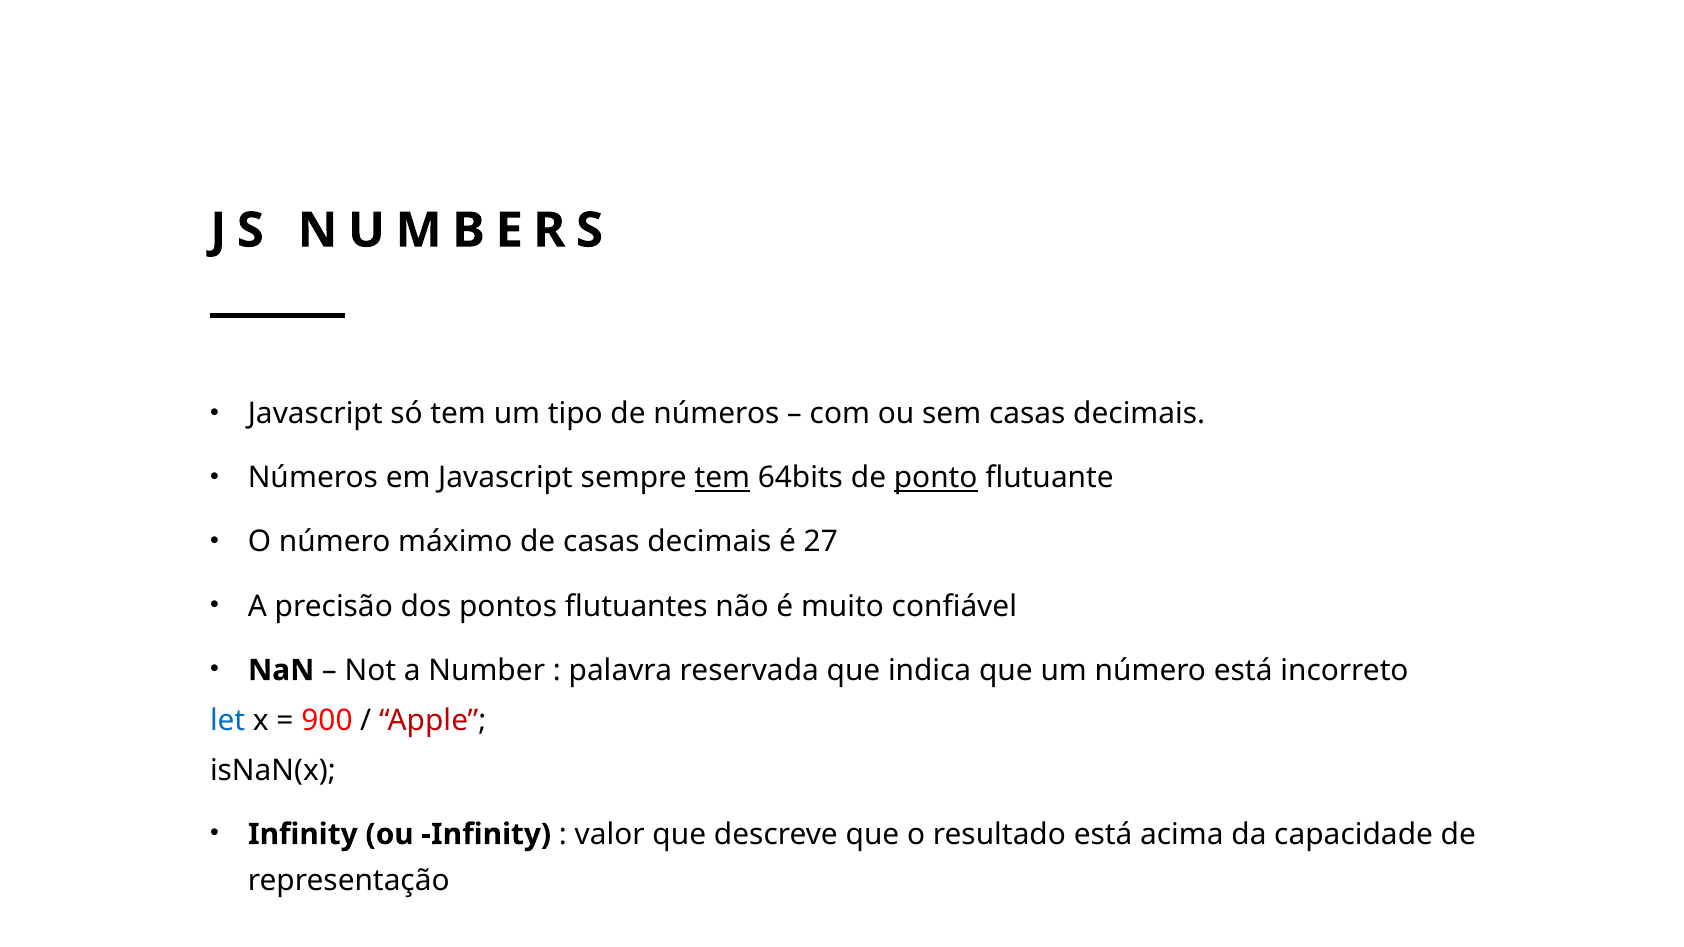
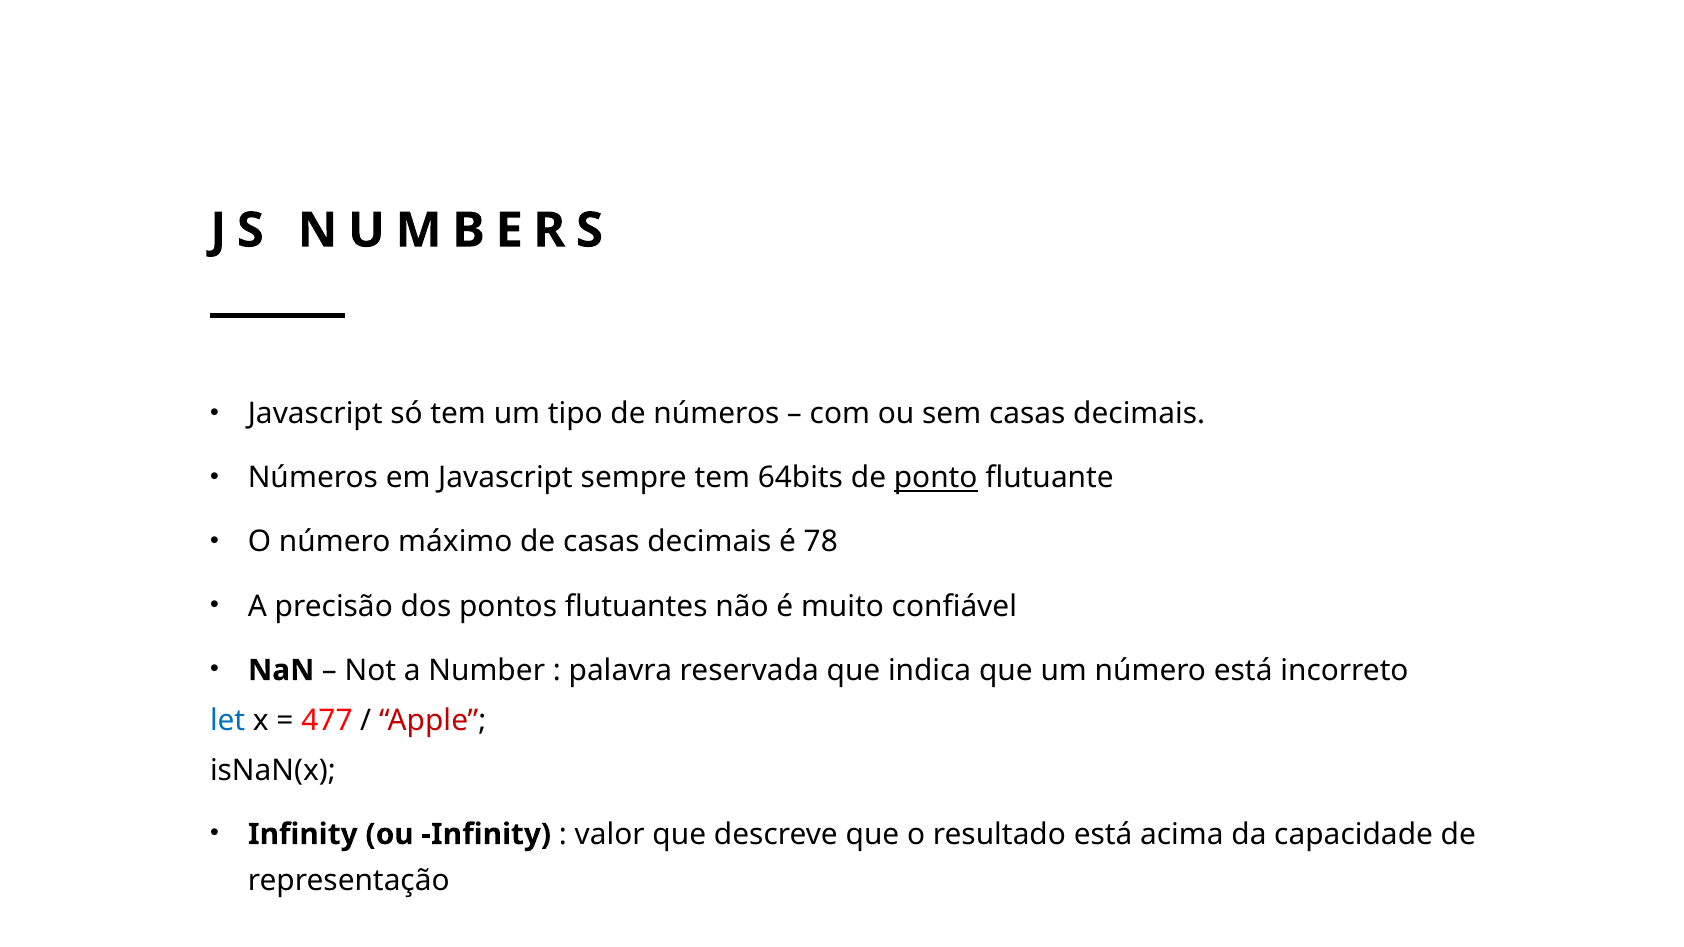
tem underline: present -> none (722, 478)
27: 27 -> 78 (821, 542)
900: 900 -> 477 (327, 720)
